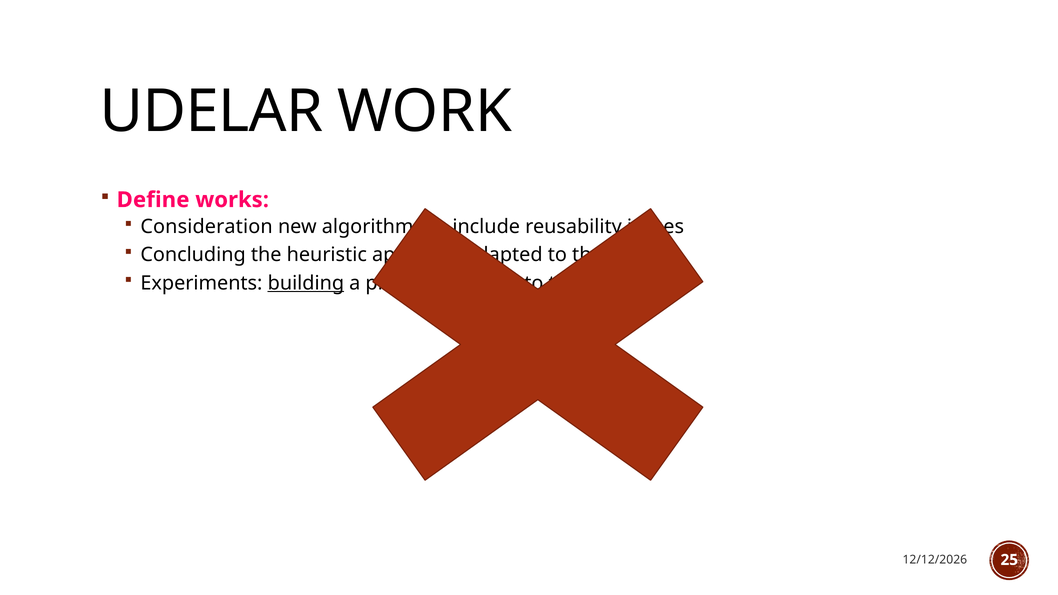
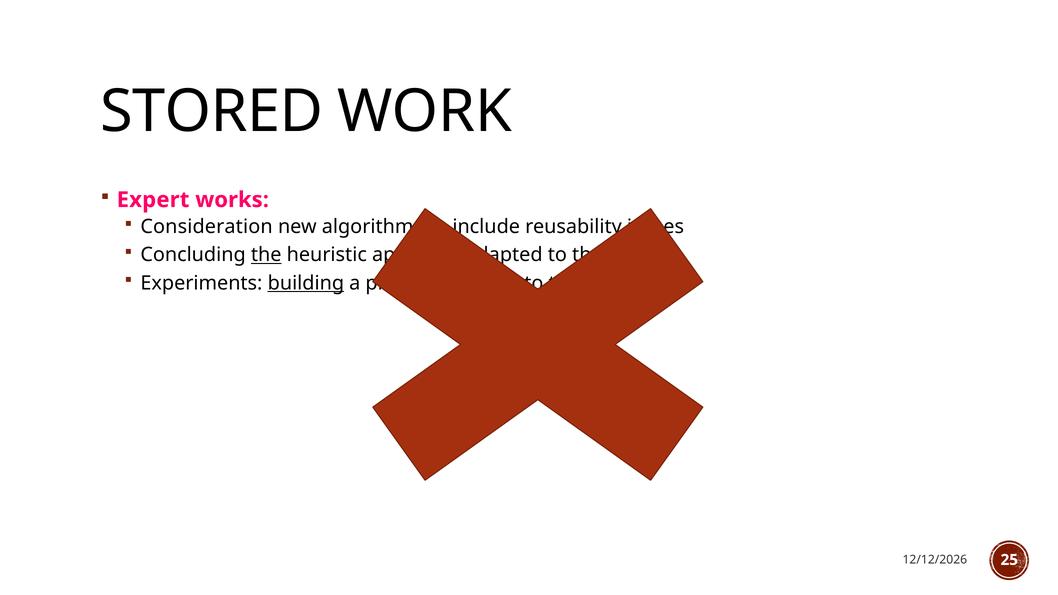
UDELAR: UDELAR -> STORED (212, 112)
Define: Define -> Expert (153, 200)
the underline: none -> present (266, 255)
